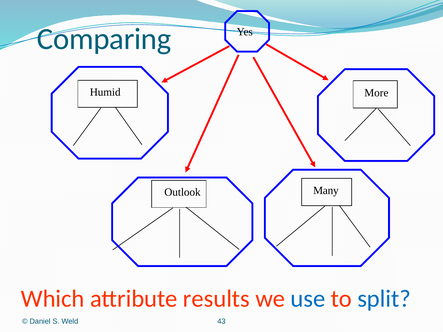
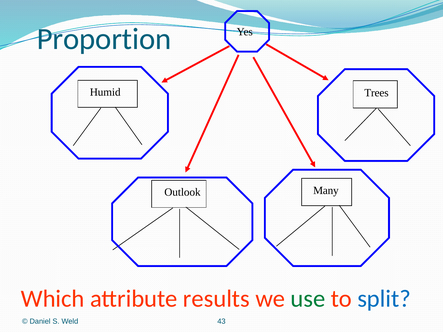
Comparing: Comparing -> Proportion (104, 39)
More: More -> Trees (376, 93)
use colour: blue -> green (308, 299)
